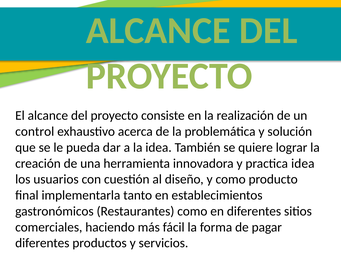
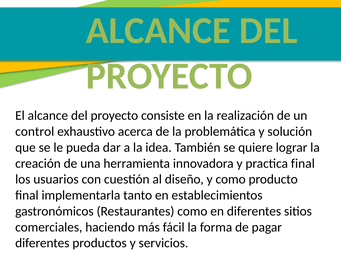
practica idea: idea -> final (303, 163)
